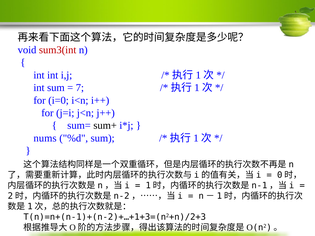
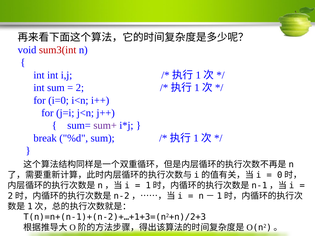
7: 7 -> 2 (80, 88)
sum+ colour: black -> purple (105, 126)
nums: nums -> break (45, 138)
